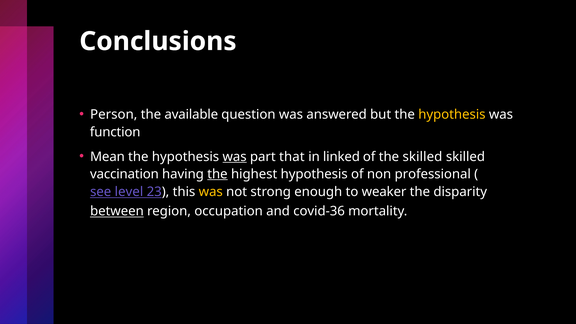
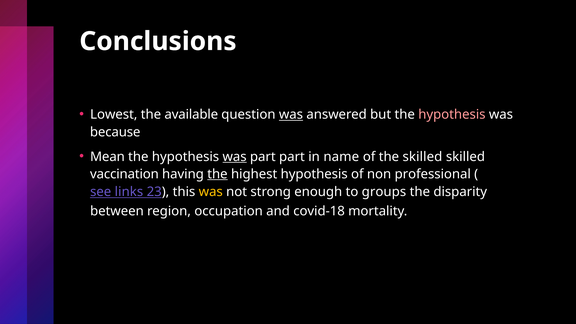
Person: Person -> Lowest (114, 115)
was underline: none -> present (291, 115)
hypothesis colour: yellow -> pink (452, 115)
function: function -> because (115, 132)
part that: that -> part (292, 157)
linked: linked -> name (341, 157)
level: level -> links (129, 192)
weaker: weaker -> groups (384, 192)
between underline: present -> none (117, 211)
covid-36: covid-36 -> covid-18 (319, 211)
